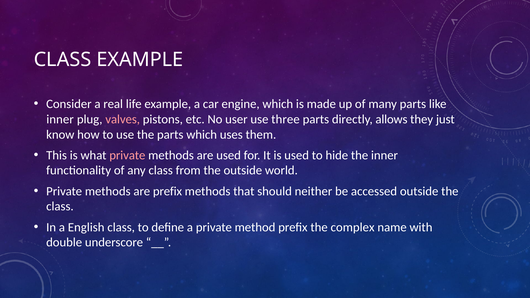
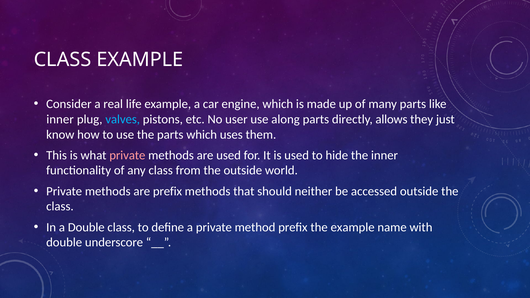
valves colour: pink -> light blue (123, 119)
three: three -> along (286, 119)
a English: English -> Double (86, 227)
the complex: complex -> example (353, 227)
